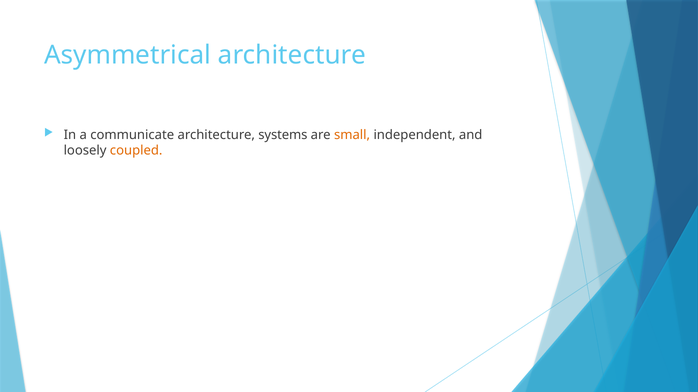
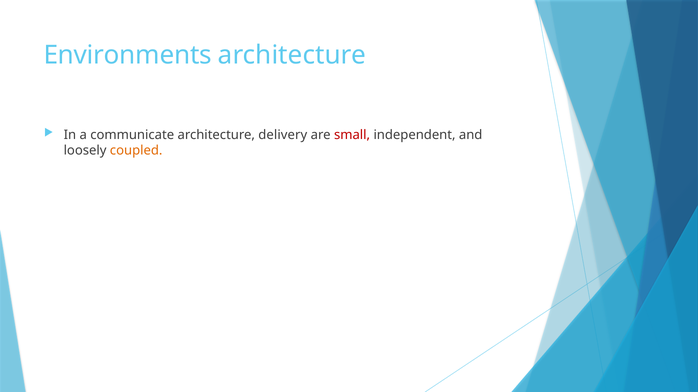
Asymmetrical: Asymmetrical -> Environments (128, 55)
systems: systems -> delivery (283, 135)
small colour: orange -> red (352, 135)
